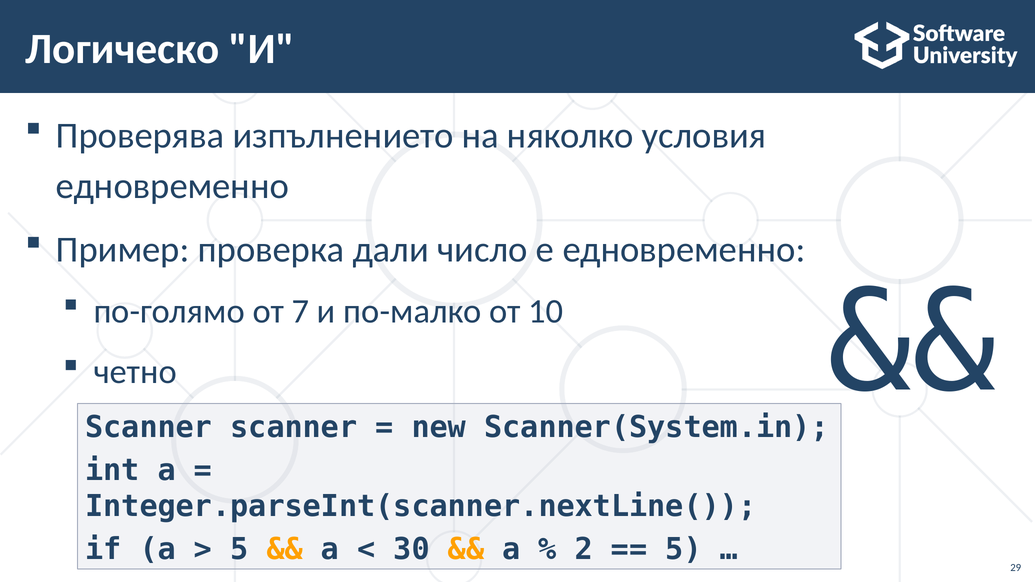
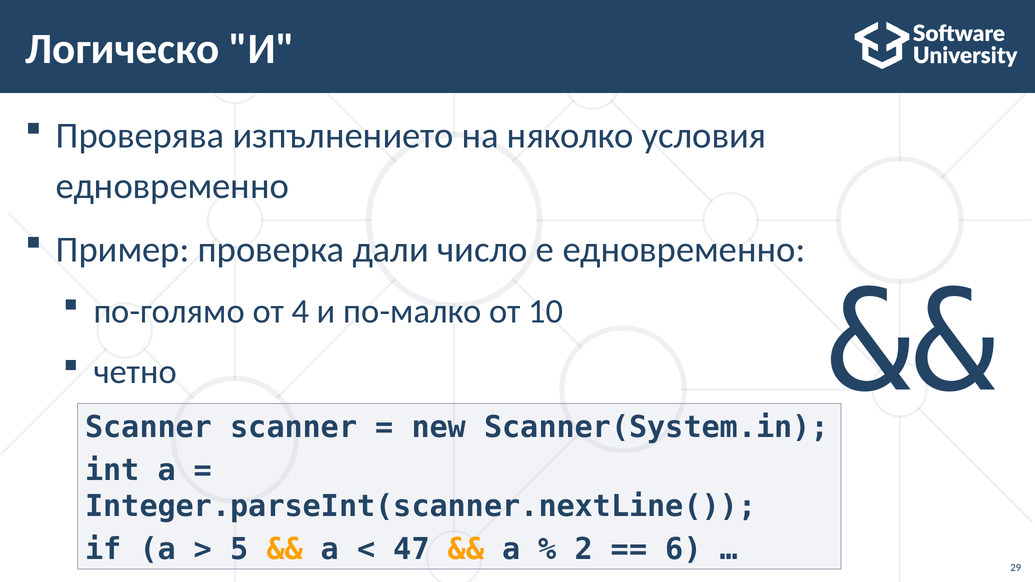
7: 7 -> 4 (300, 311)
30: 30 -> 47 (412, 549)
5: 5 -> 6 (684, 549)
